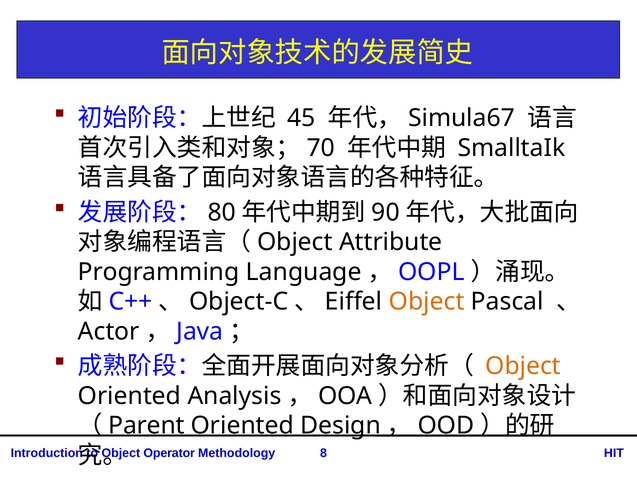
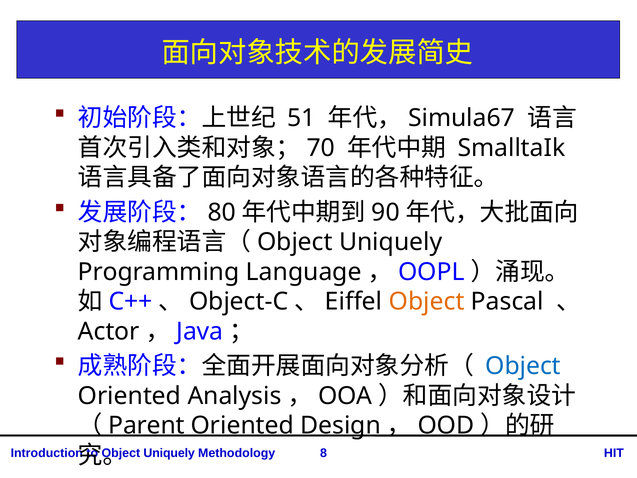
45: 45 -> 51 (301, 118)
Attribute: Attribute -> Uniquely (391, 242)
Object colour: orange -> blue (523, 366)
Operator: Operator -> Uniquely (169, 453)
